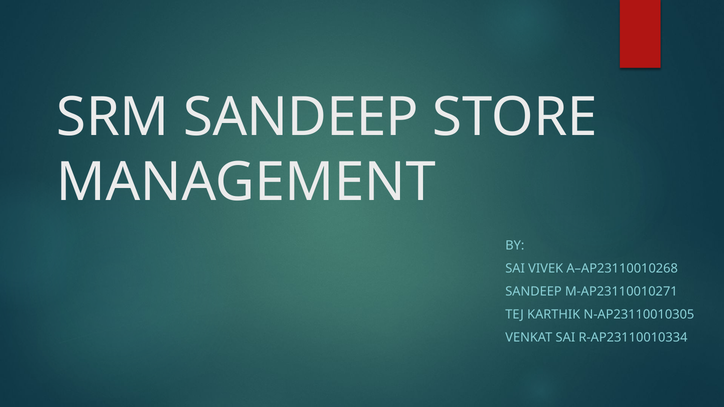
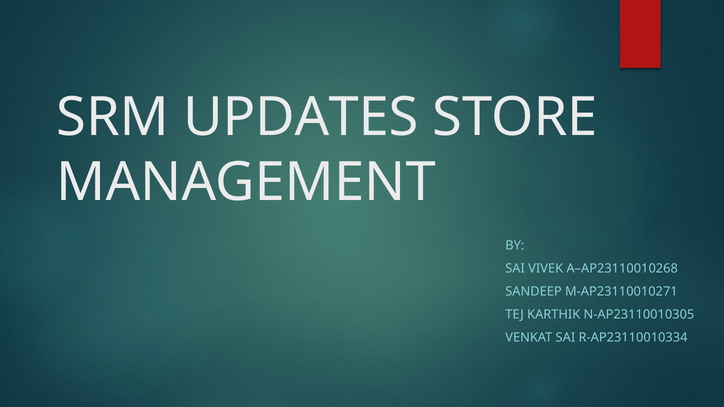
SRM SANDEEP: SANDEEP -> UPDATES (301, 117)
